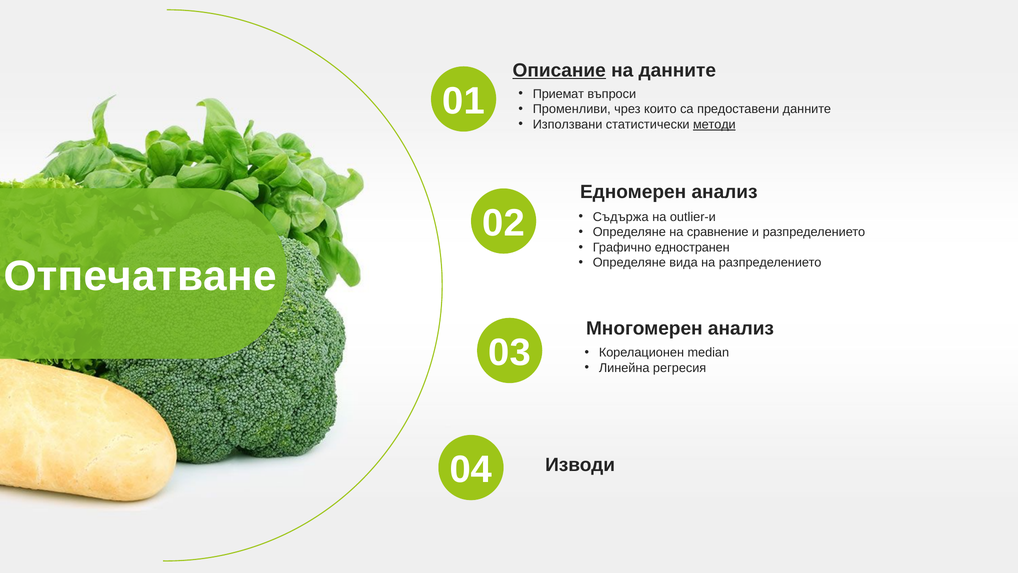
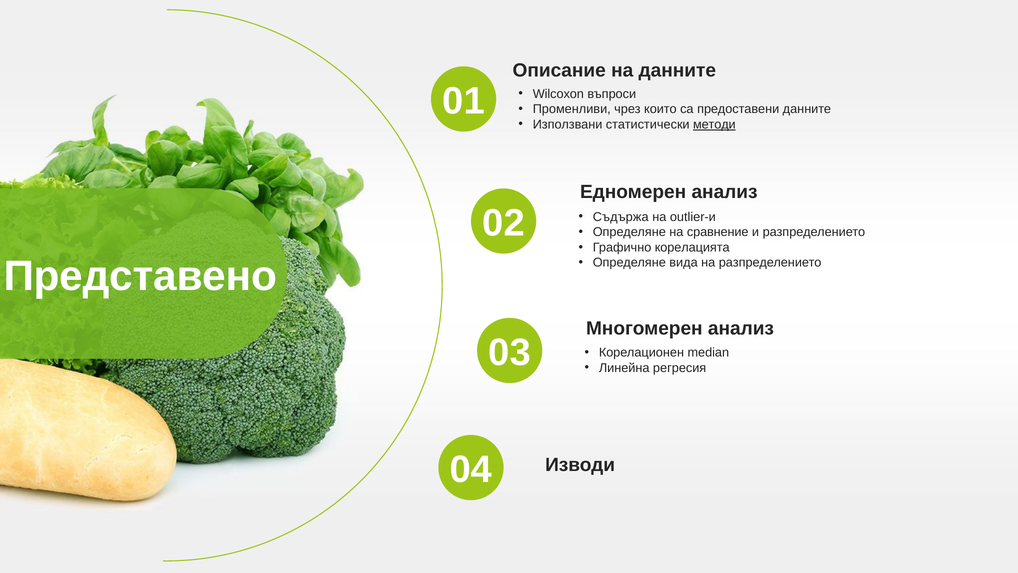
Описание underline: present -> none (559, 70)
Приемат: Приемат -> Wilcoxon (558, 94)
едностранен: едностранен -> корелацията (692, 247)
Отпечатване: Отпечатване -> Представено (140, 276)
